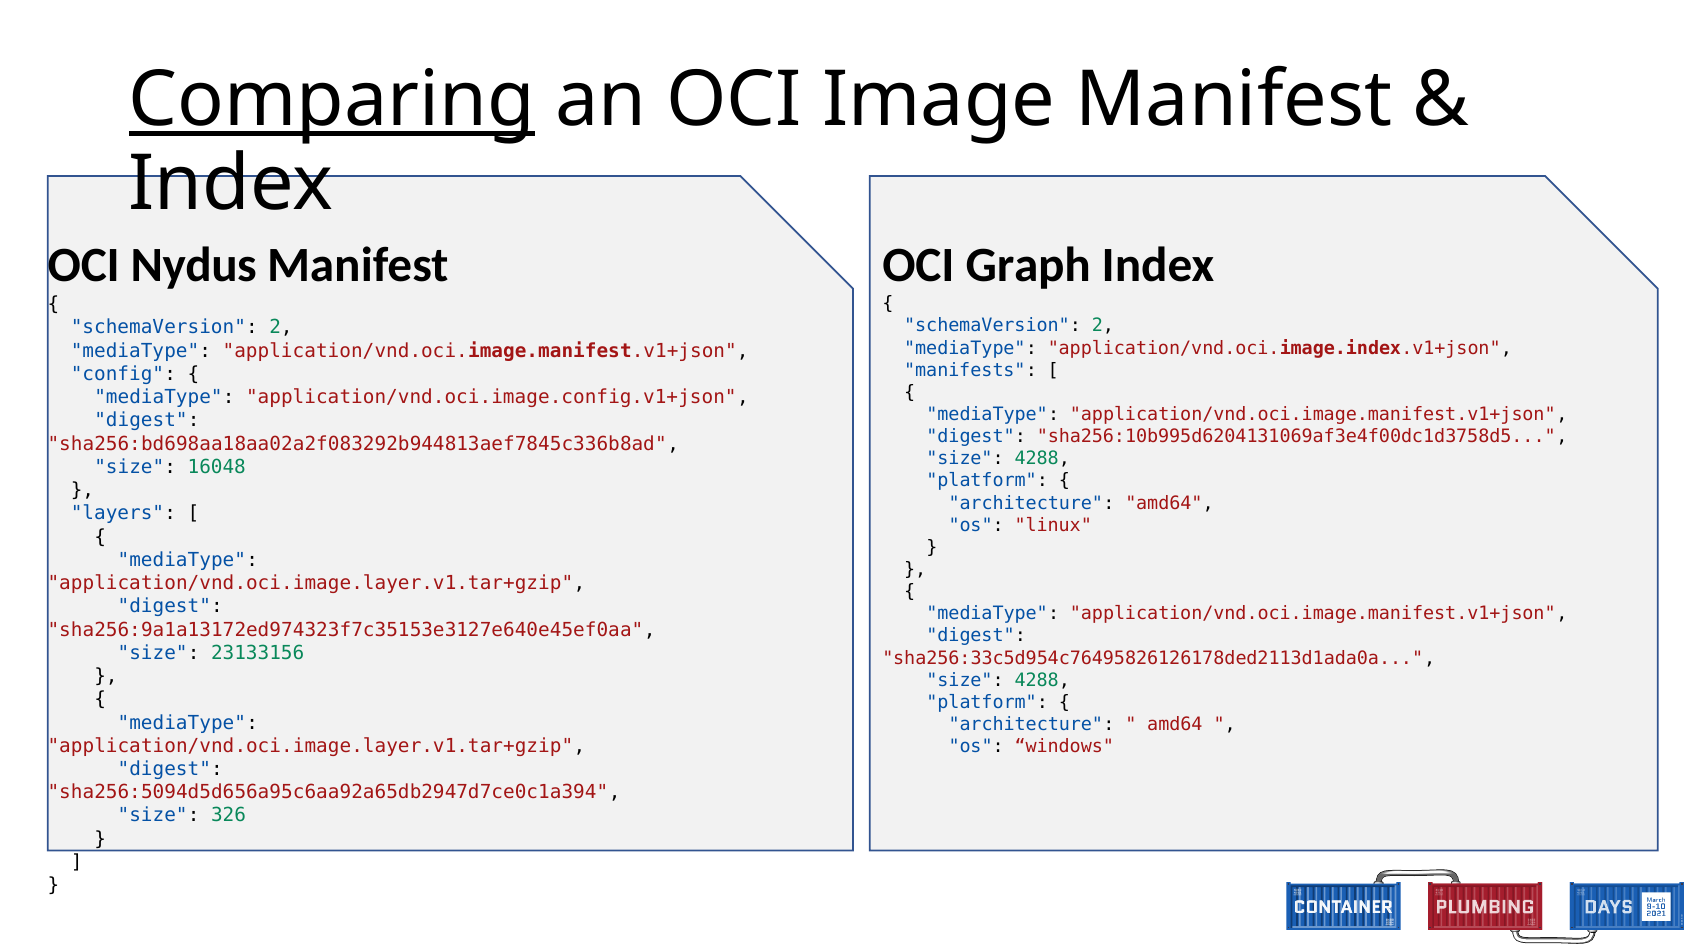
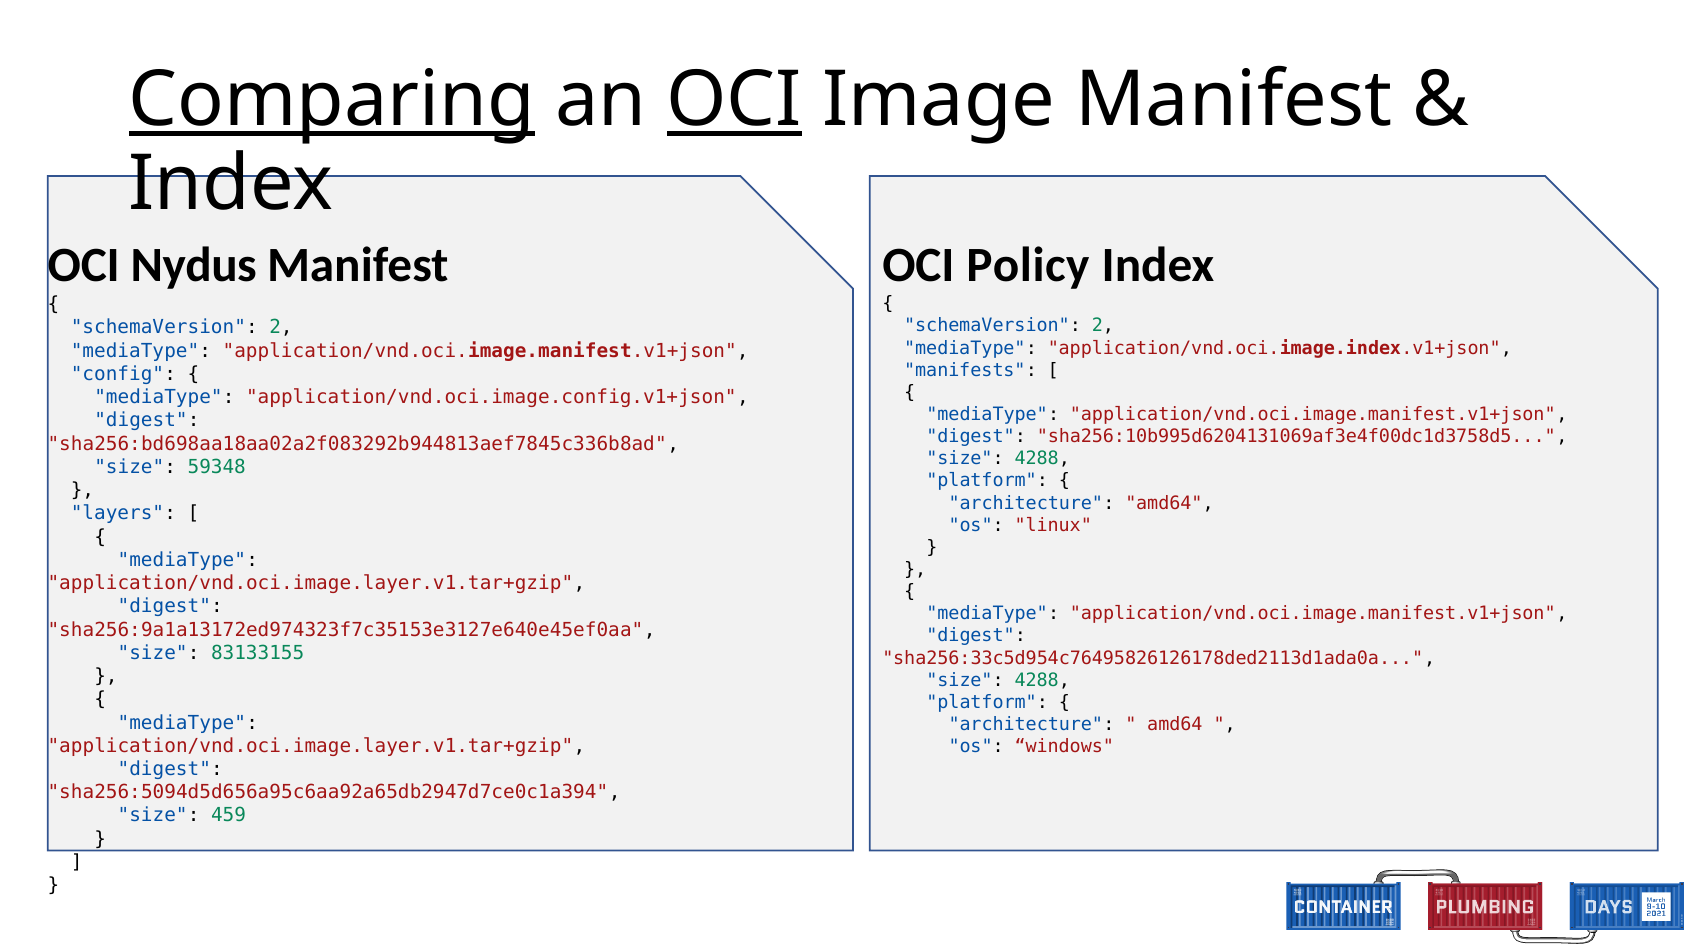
OCI underline: none -> present (734, 100)
Graph: Graph -> Policy (1028, 265)
16048: 16048 -> 59348 (217, 467)
23133156: 23133156 -> 83133155 (258, 653)
326: 326 -> 459 (228, 816)
